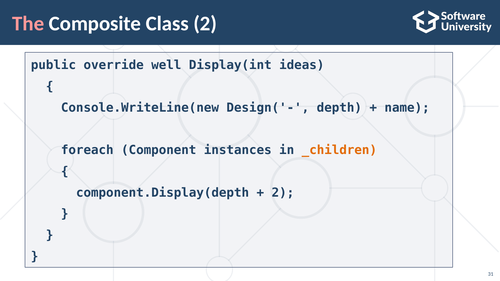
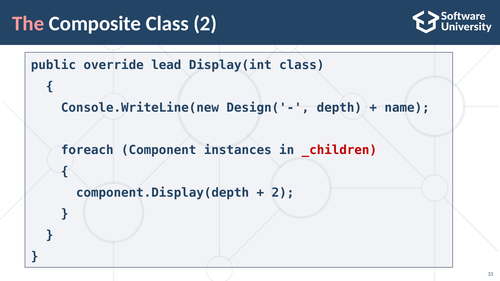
well: well -> lead (166, 65)
Display(int ideas: ideas -> class (302, 65)
_children colour: orange -> red (339, 150)
